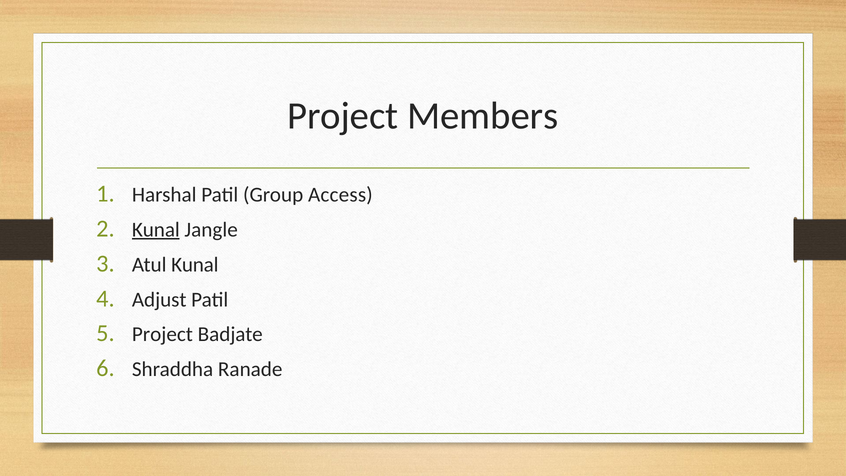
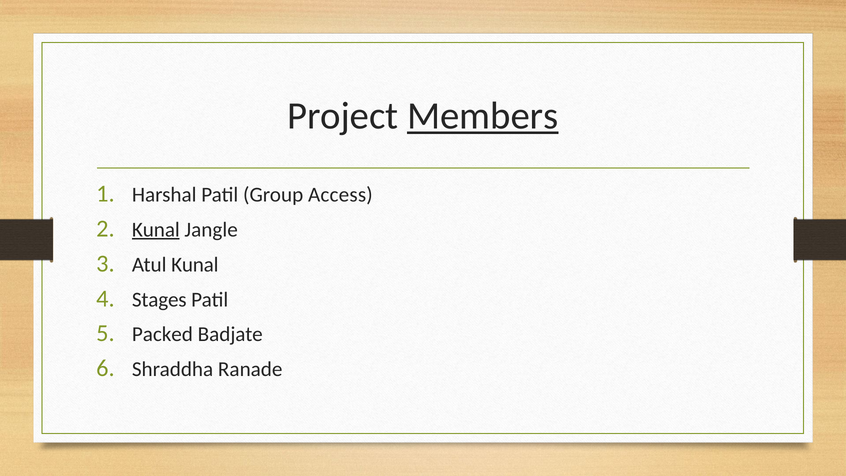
Members underline: none -> present (483, 116)
Adjust: Adjust -> Stages (159, 299)
Project: Project -> Packed (162, 334)
